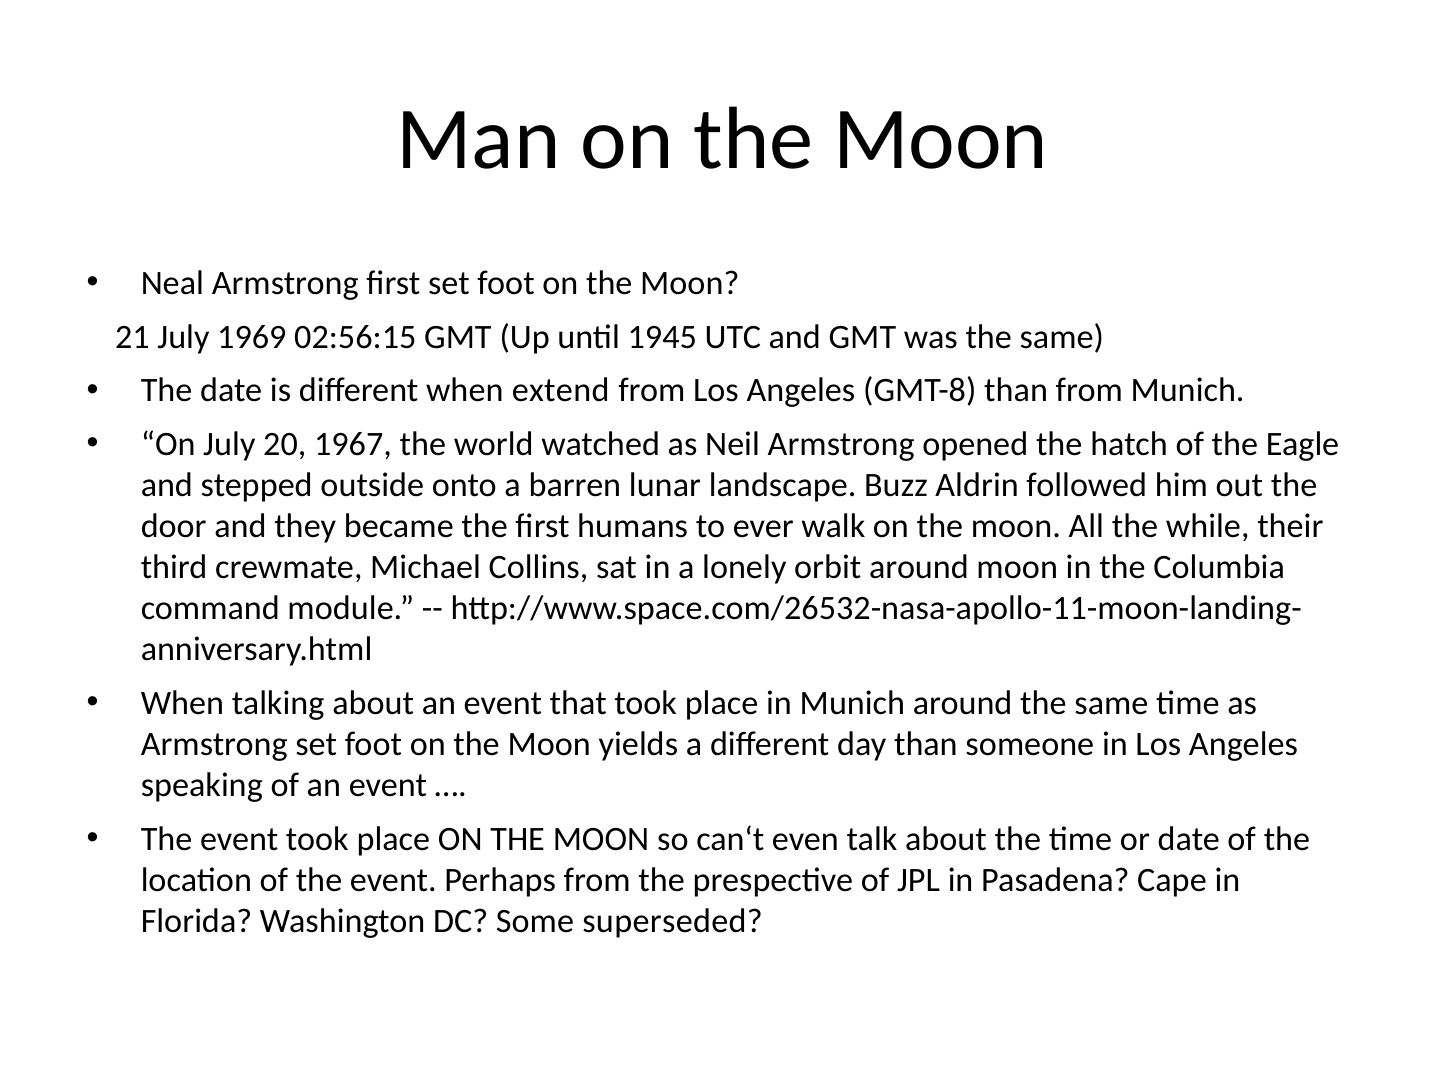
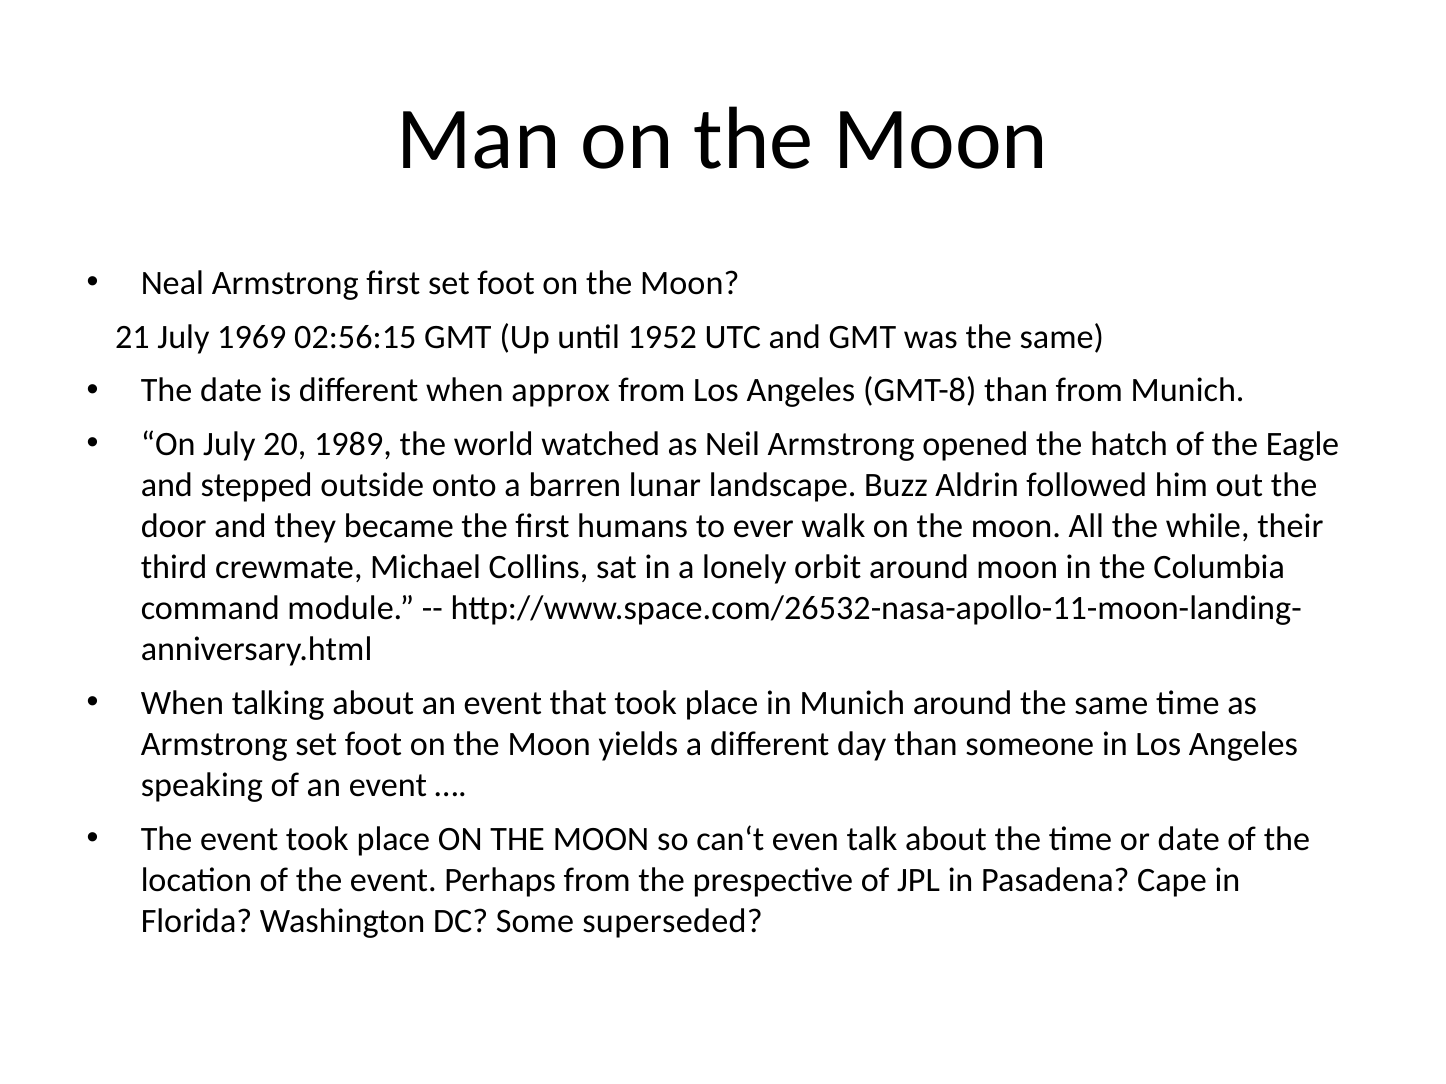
1945: 1945 -> 1952 (662, 337)
extend: extend -> approx (561, 391)
1967: 1967 -> 1989 (353, 445)
